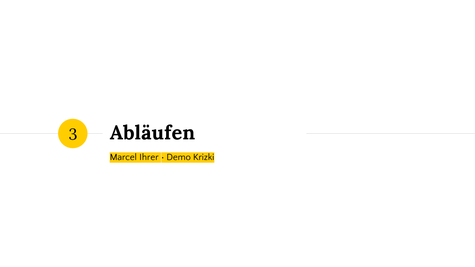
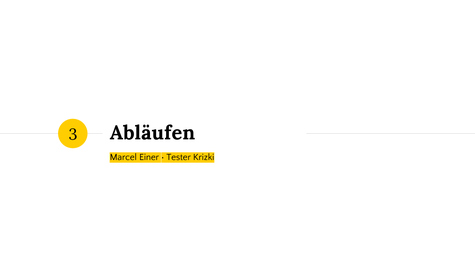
Ihrer: Ihrer -> Einer (149, 157)
Demo: Demo -> Tester (179, 157)
